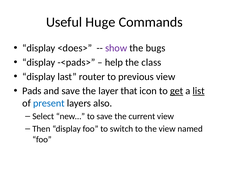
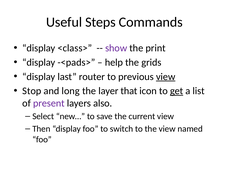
Huge: Huge -> Steps (100, 22)
<does>: <does> -> <class> (75, 48)
bugs: bugs -> print (156, 48)
class: class -> grids (151, 62)
view underline: none -> present (166, 77)
Pads: Pads -> Stop (32, 91)
and save: save -> long (71, 91)
list underline: present -> none (199, 91)
present colour: blue -> purple (49, 103)
